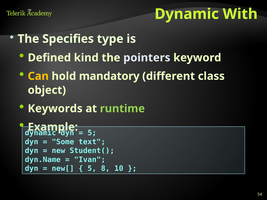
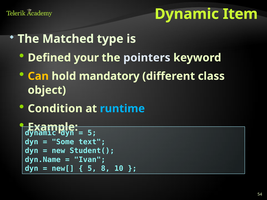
With: With -> Item (240, 14)
Specifies: Specifies -> Matched (68, 39)
kind: kind -> your (86, 58)
Keywords: Keywords -> Condition (55, 109)
runtime colour: light green -> light blue (122, 109)
